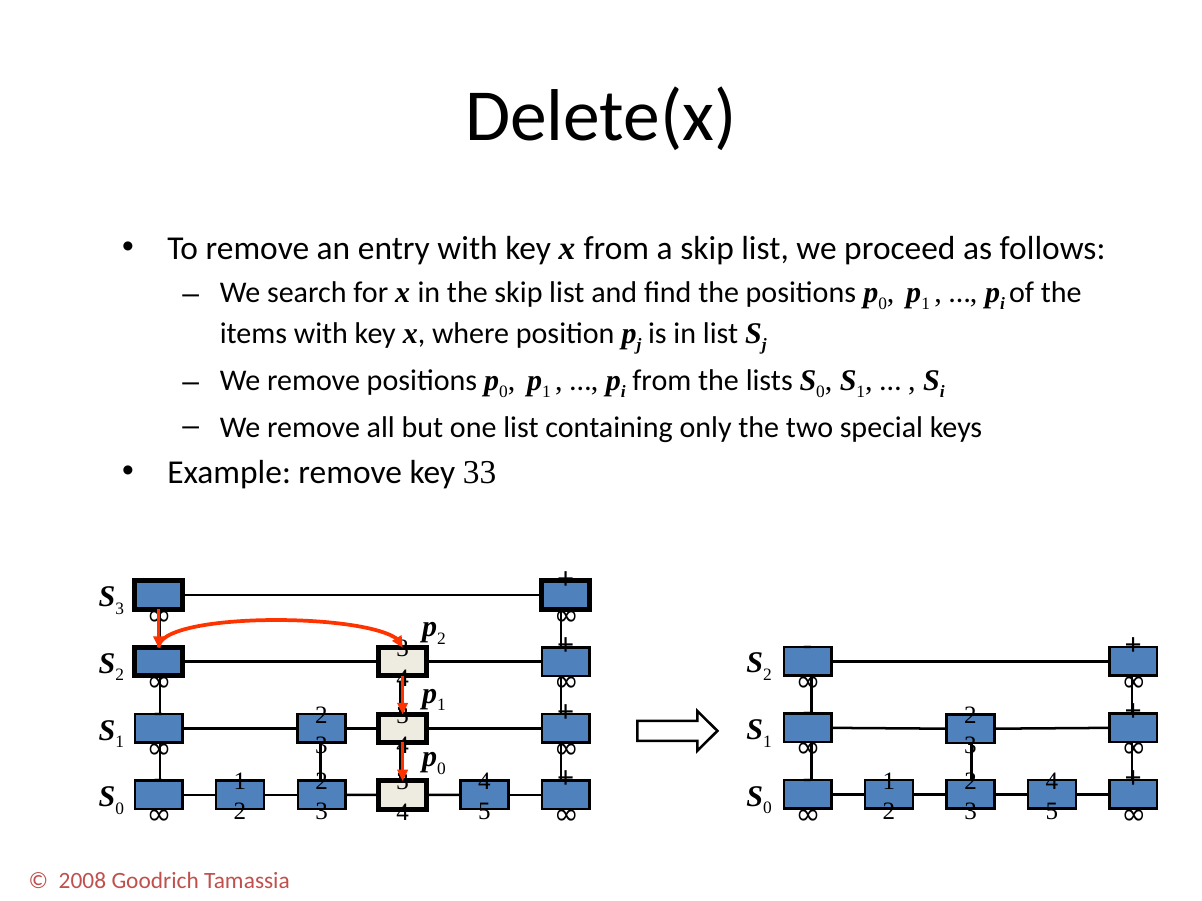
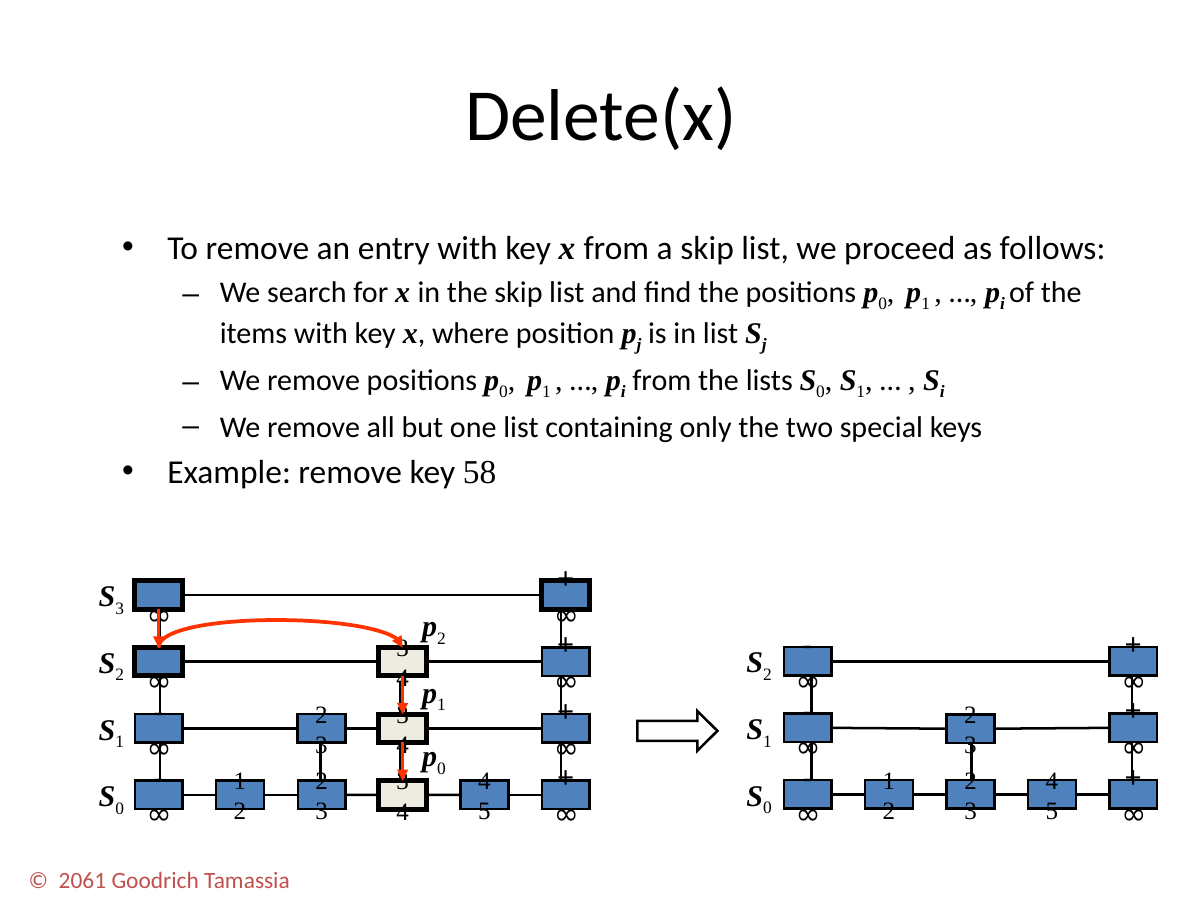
33: 33 -> 58 (480, 473)
2008: 2008 -> 2061 (82, 882)
